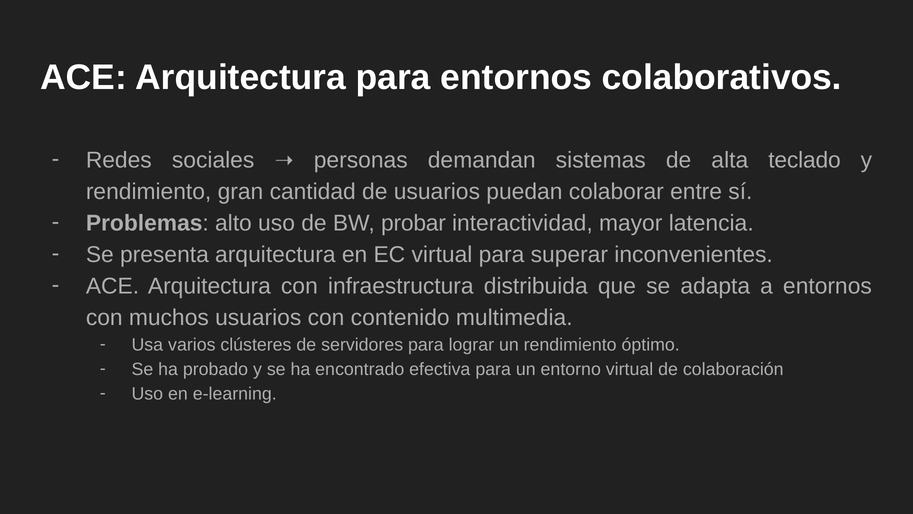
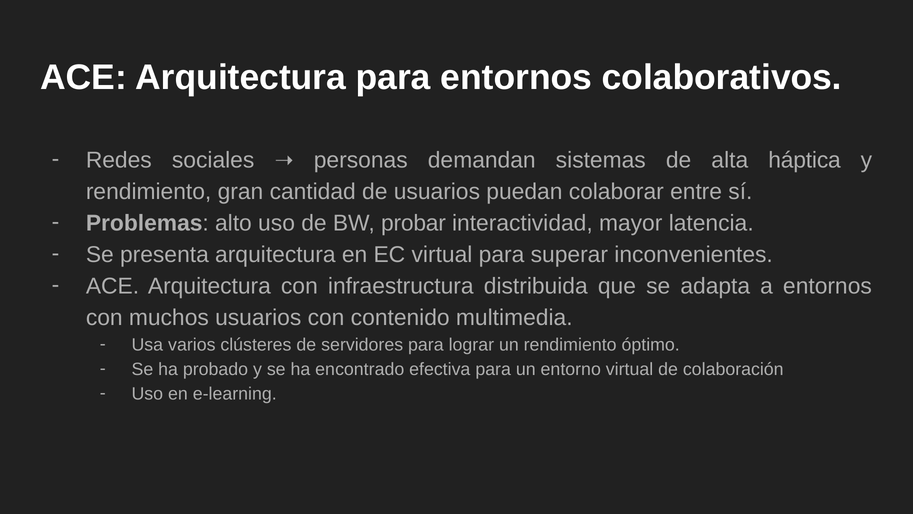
teclado: teclado -> háptica (805, 160)
